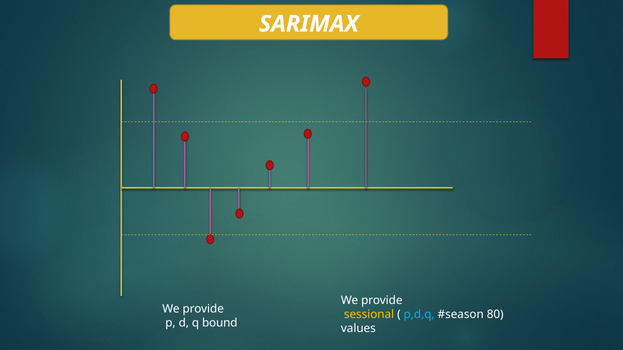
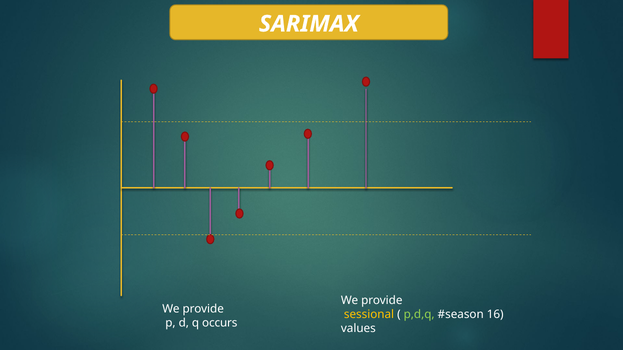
p,d,q colour: light blue -> light green (419, 315)
80: 80 -> 16 (495, 315)
bound: bound -> occurs (220, 323)
